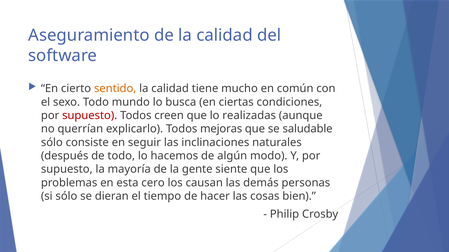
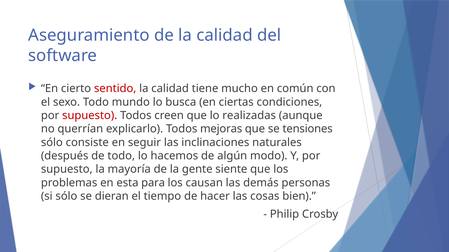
sentido colour: orange -> red (115, 89)
saludable: saludable -> tensiones (308, 129)
cero: cero -> para (153, 183)
